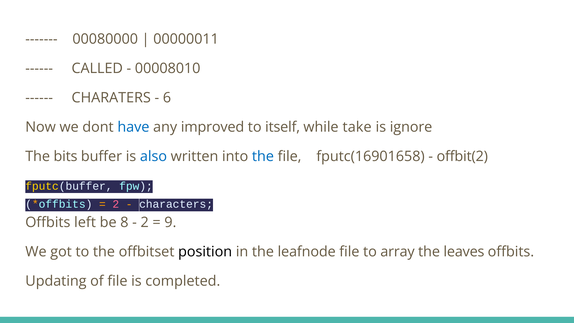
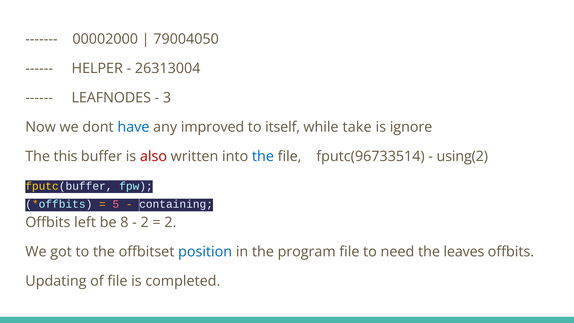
00080000: 00080000 -> 00002000 (105, 39)
00000011: 00000011 -> 79004050 (186, 39)
CALLED: CALLED -> HELPER (97, 68)
00008010: 00008010 -> 26313004 (168, 68)
CHARATERS: CHARATERS -> LEAFNODES (111, 98)
6: 6 -> 3 (167, 98)
bits: bits -> this (66, 156)
also colour: blue -> red (153, 156)
fputc(16901658: fputc(16901658 -> fputc(96733514 (371, 156)
offbit(2: offbit(2 -> using(2 (462, 156)
2: 2 -> 5 (116, 204)
characters: characters -> containing (176, 204)
9: 9 -> 2 (170, 222)
position colour: black -> blue (205, 252)
leafnode: leafnode -> program (307, 252)
array: array -> need (397, 252)
